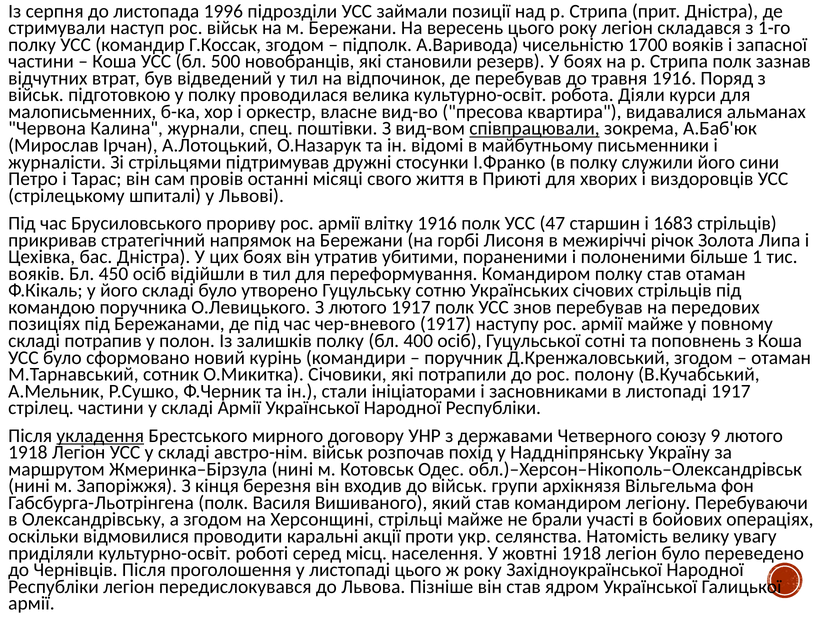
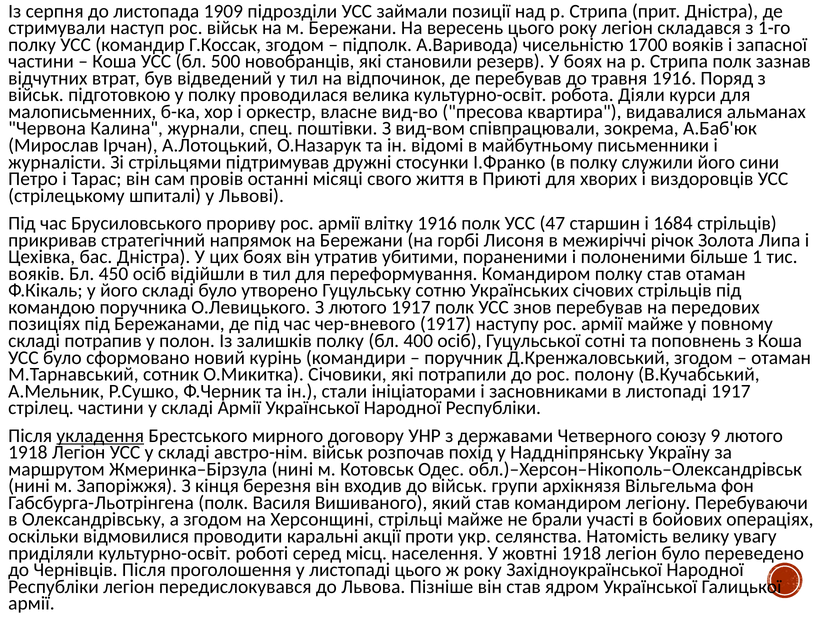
1996: 1996 -> 1909 (223, 11)
співпрацювали underline: present -> none (534, 129)
1683: 1683 -> 1684 (673, 224)
